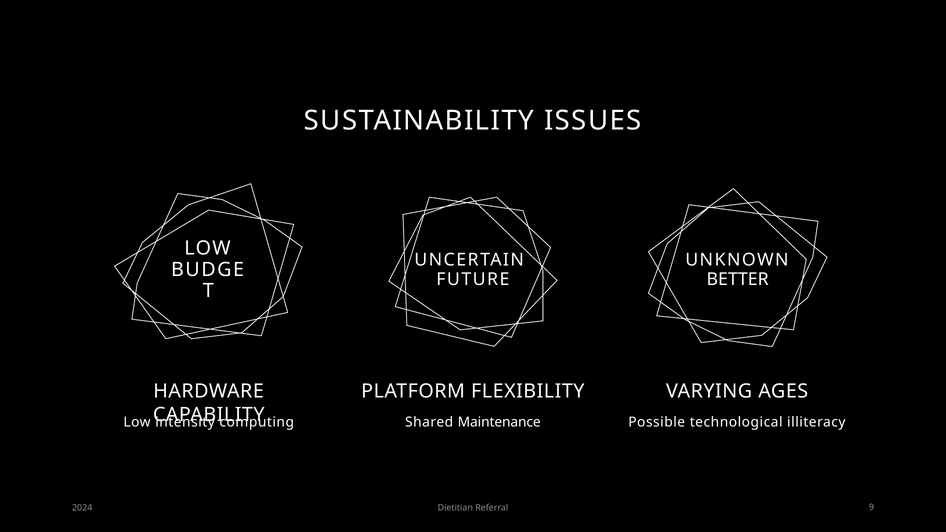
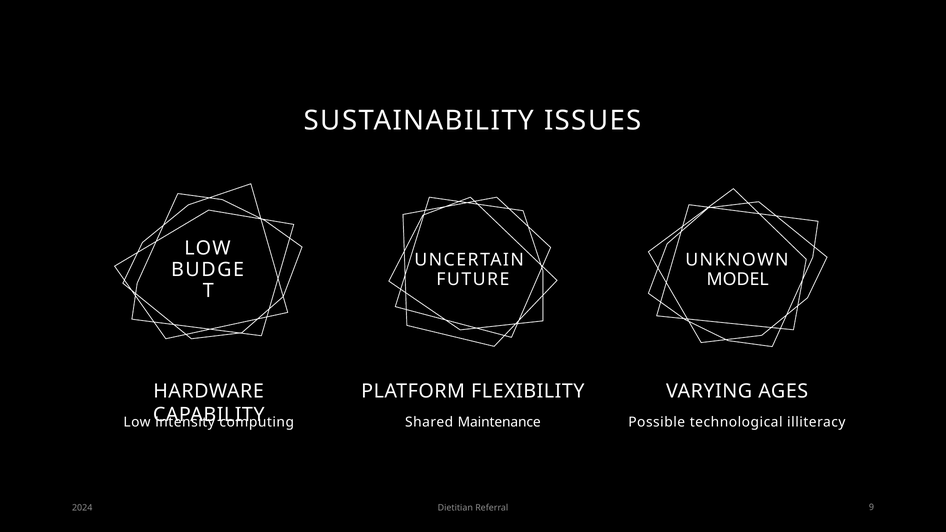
BETTER: BETTER -> MODEL (738, 279)
